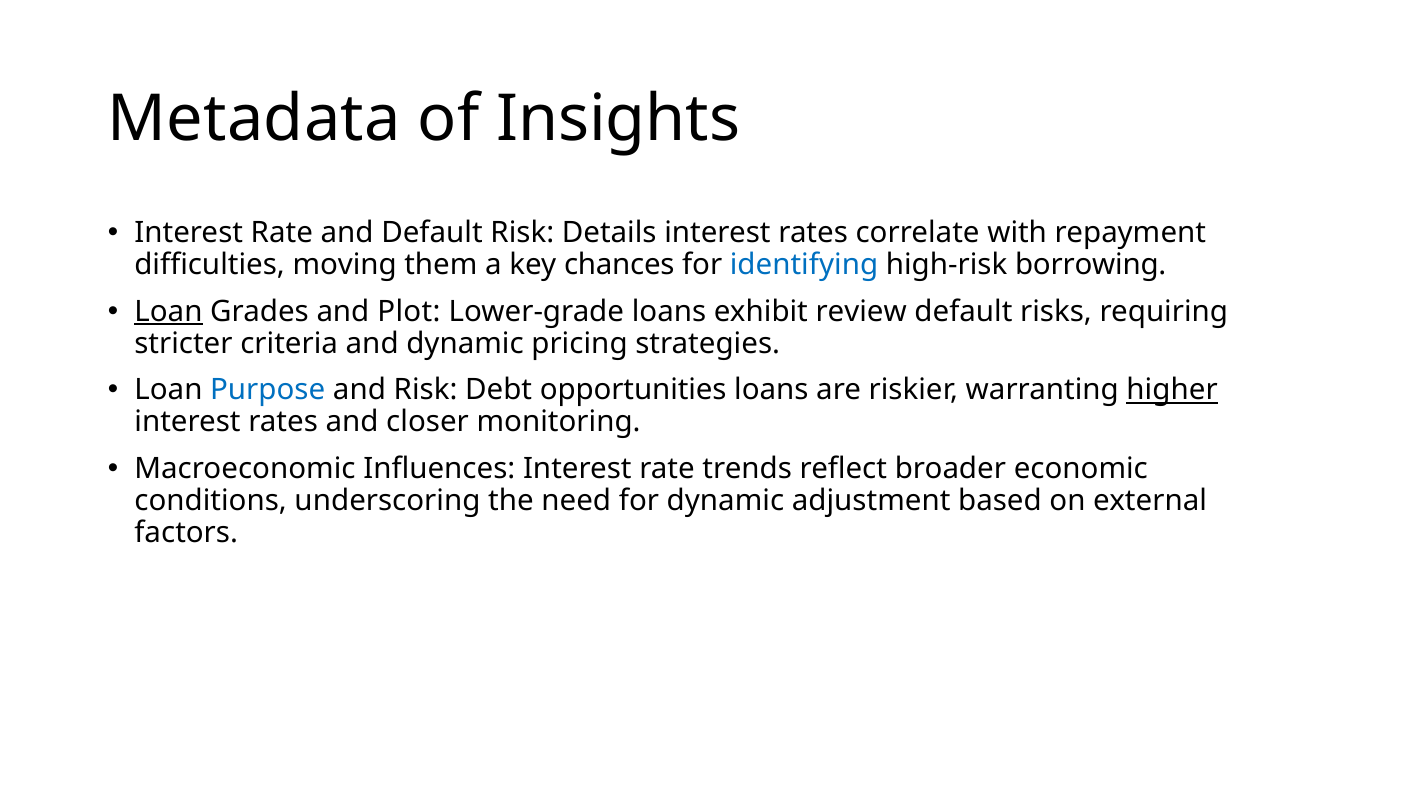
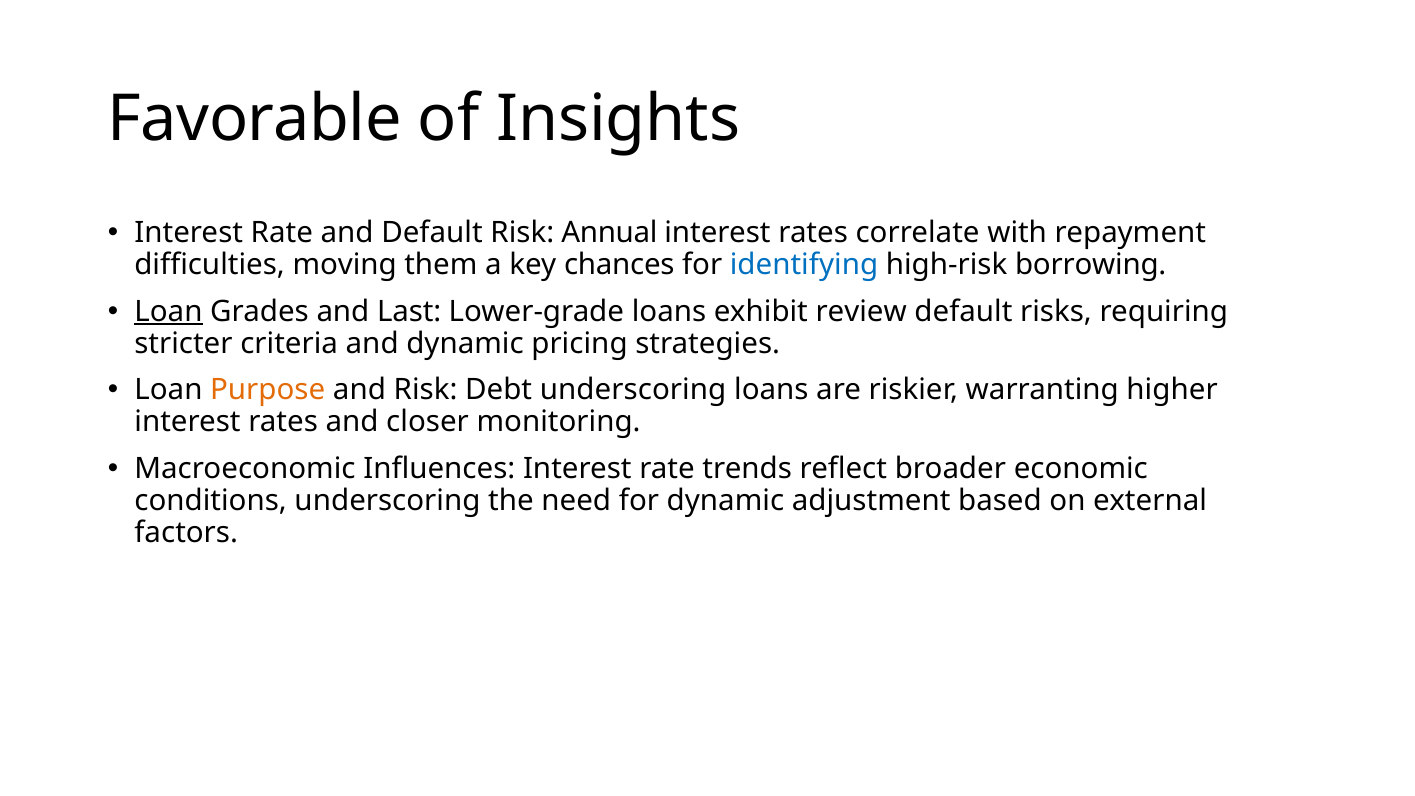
Metadata: Metadata -> Favorable (255, 119)
Details: Details -> Annual (609, 233)
Plot: Plot -> Last (409, 311)
Purpose colour: blue -> orange (268, 390)
Debt opportunities: opportunities -> underscoring (633, 390)
higher underline: present -> none (1172, 390)
